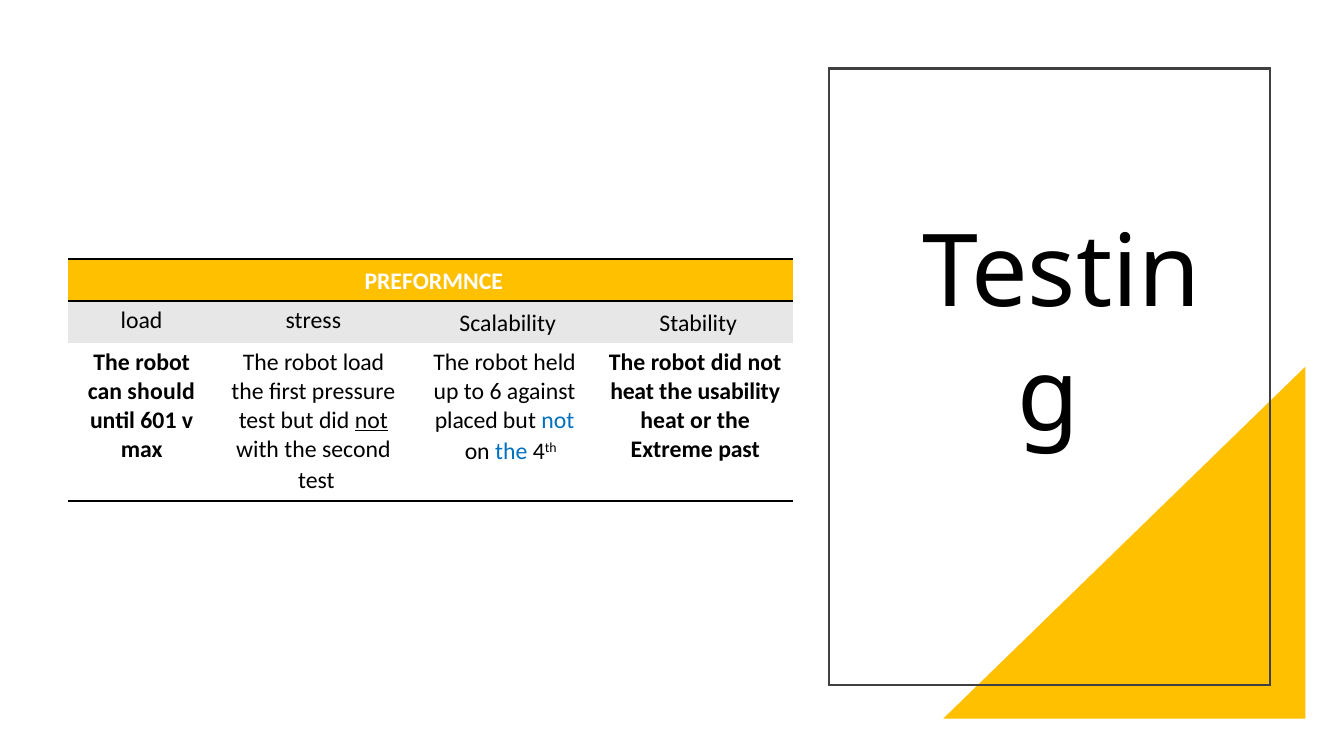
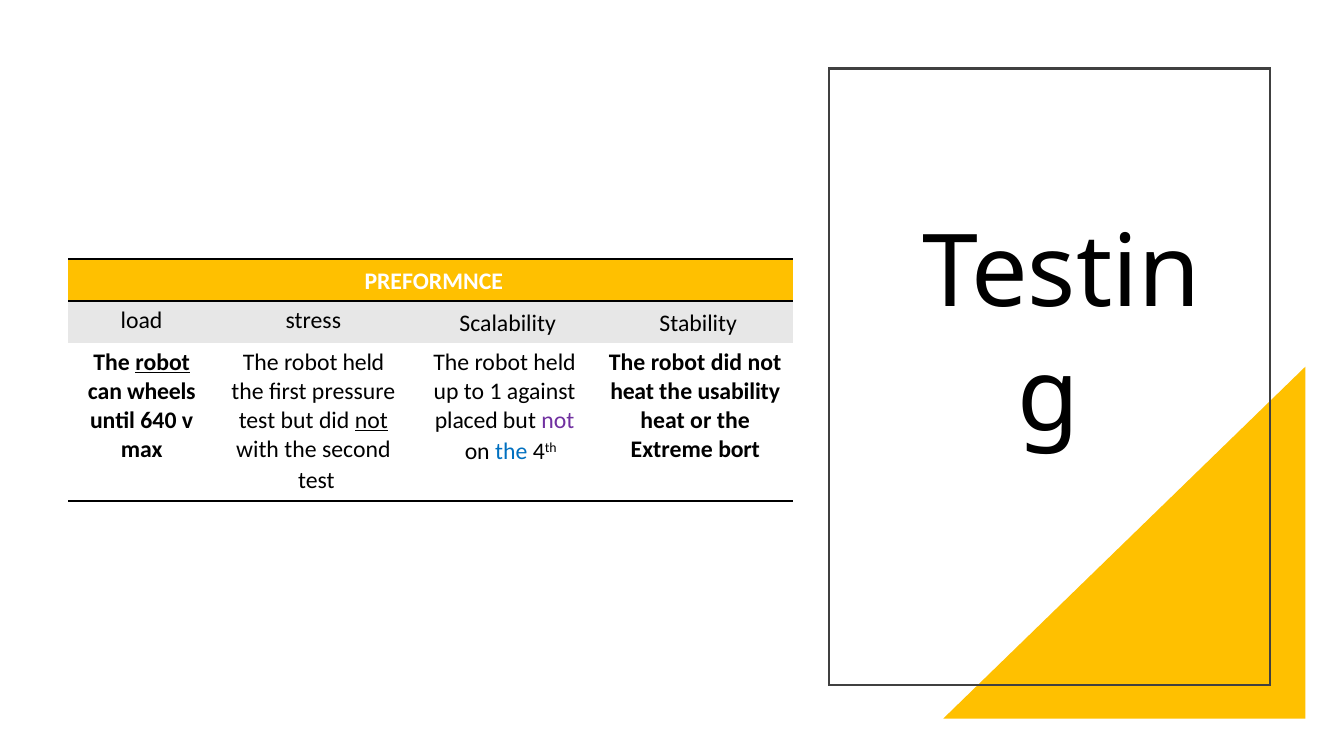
robot underline: none -> present (163, 362)
load: load -> held (363, 362)
should: should -> wheels (161, 391)
6: 6 -> 1 (496, 391)
601: 601 -> 640 (158, 420)
not colour: blue -> purple (558, 420)
past: past -> bort (739, 449)
